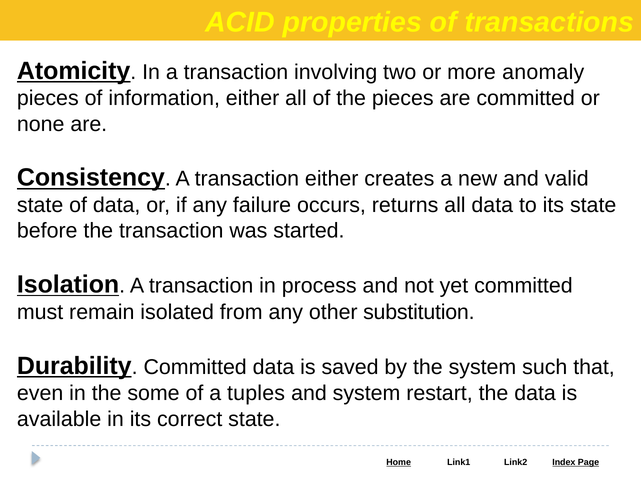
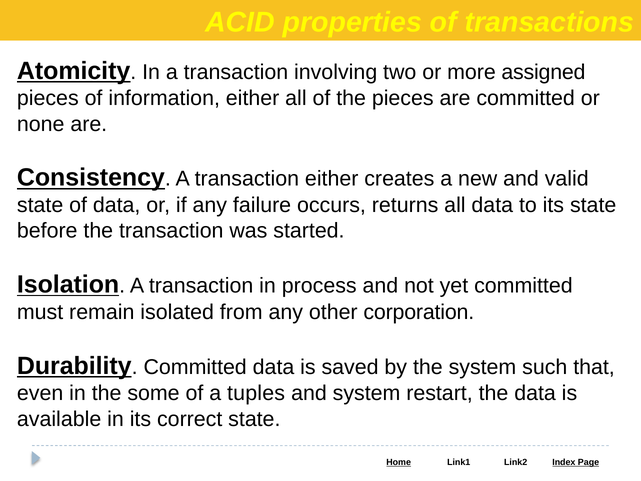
anomaly: anomaly -> assigned (543, 72)
substitution: substitution -> corporation (419, 312)
